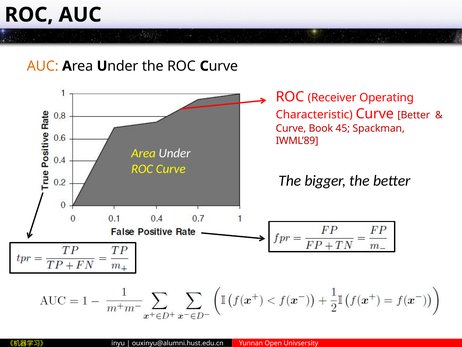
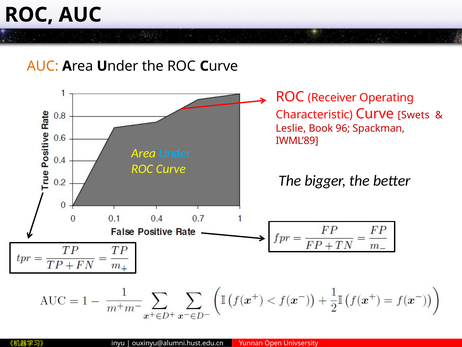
Curve Better: Better -> Swets (414, 115)
Curve: Curve -> Leslie (291, 128)
45: 45 -> 96 (343, 128)
Under colour: white -> light blue (175, 153)
